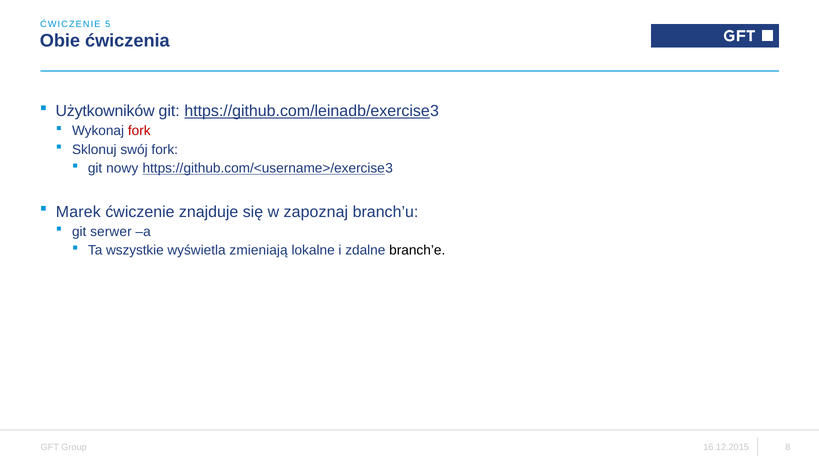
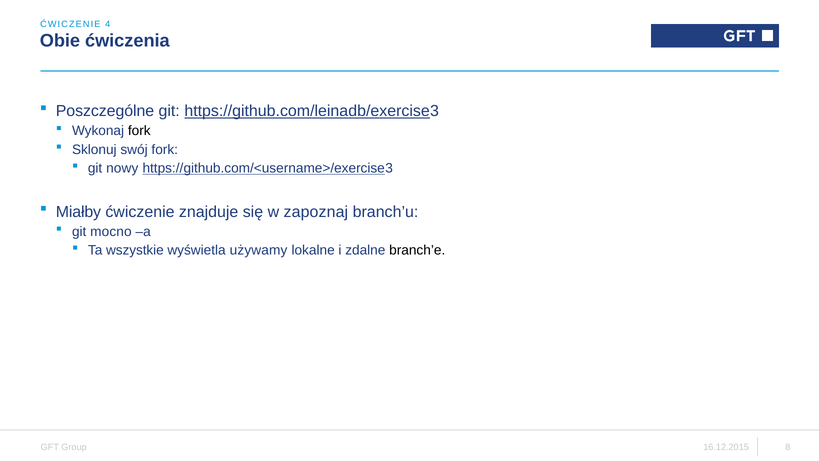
5: 5 -> 4 (108, 24)
Użytkowników: Użytkowników -> Poszczególne (105, 111)
fork colour: red -> black (139, 131)
Marek: Marek -> Miałby (78, 212)
serwer: serwer -> mocno (111, 231)
zmieniają: zmieniają -> używamy (259, 250)
